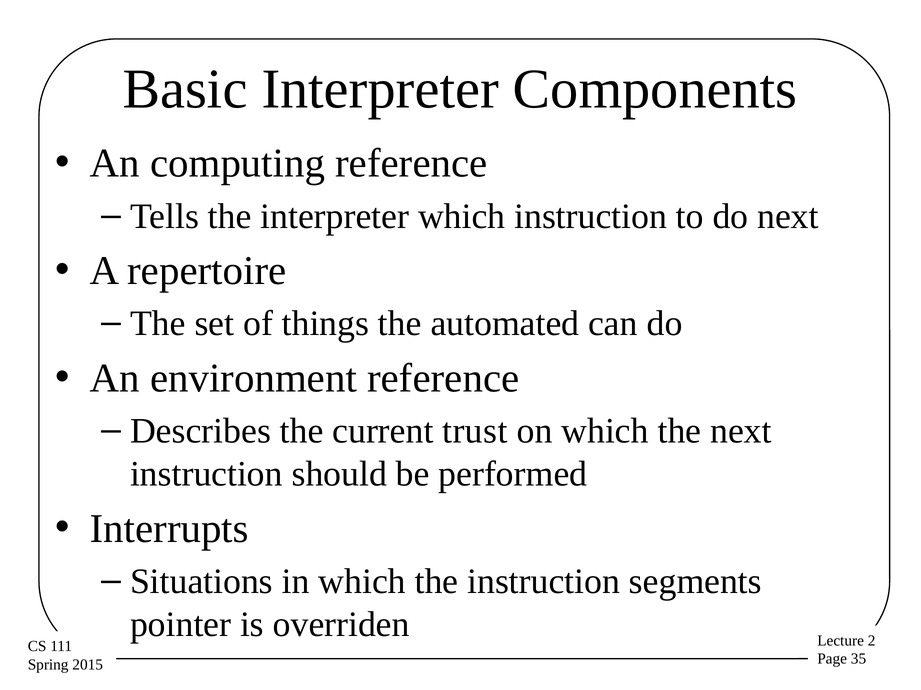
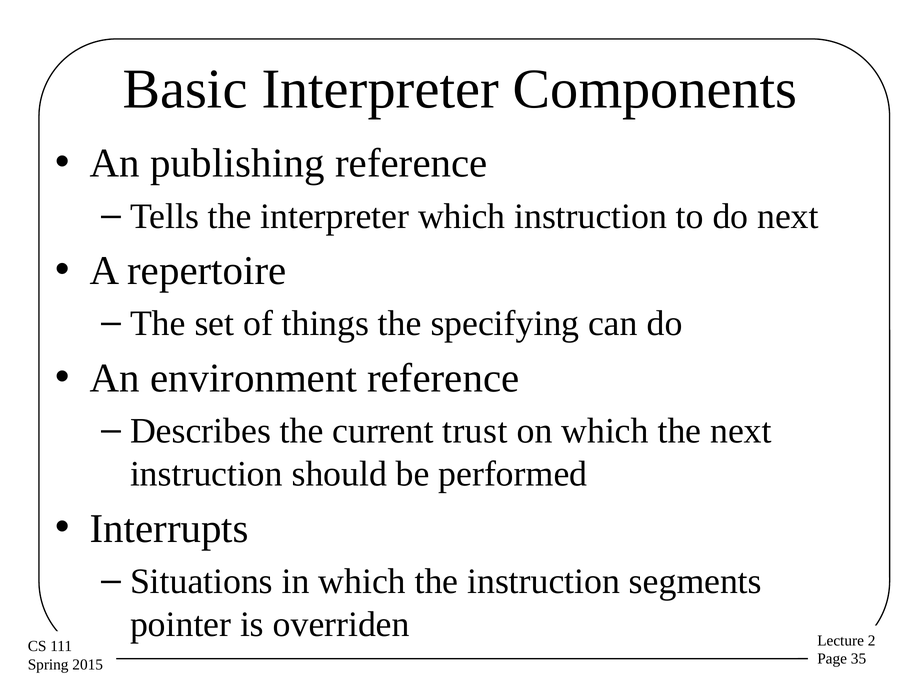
computing: computing -> publishing (237, 164)
automated: automated -> specifying (505, 324)
